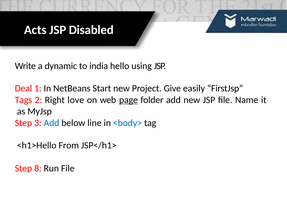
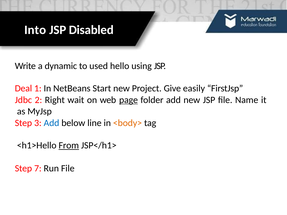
Acts: Acts -> Into (35, 30)
india: india -> used (99, 66)
Tags: Tags -> Jdbc (23, 100)
love: love -> wait (76, 100)
<body> colour: blue -> orange (127, 123)
From underline: none -> present (69, 146)
8: 8 -> 7 (38, 169)
